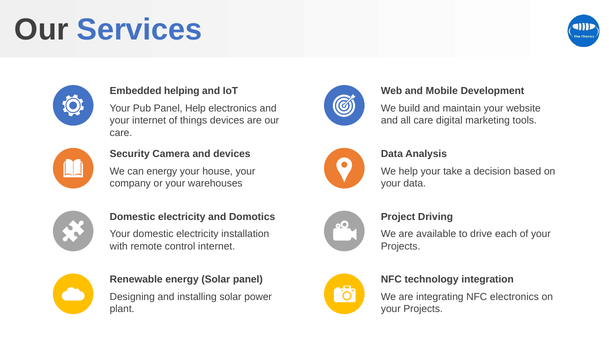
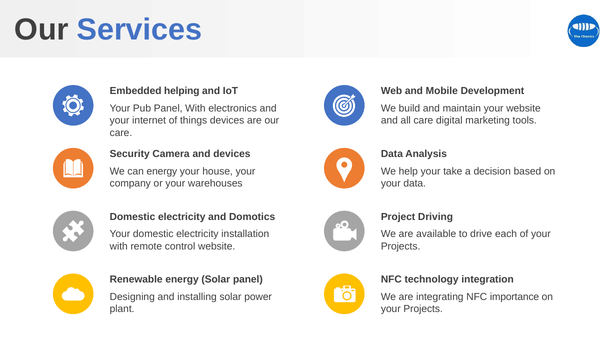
Panel Help: Help -> With (195, 108)
control internet: internet -> website (217, 246)
NFC electronics: electronics -> importance (515, 297)
